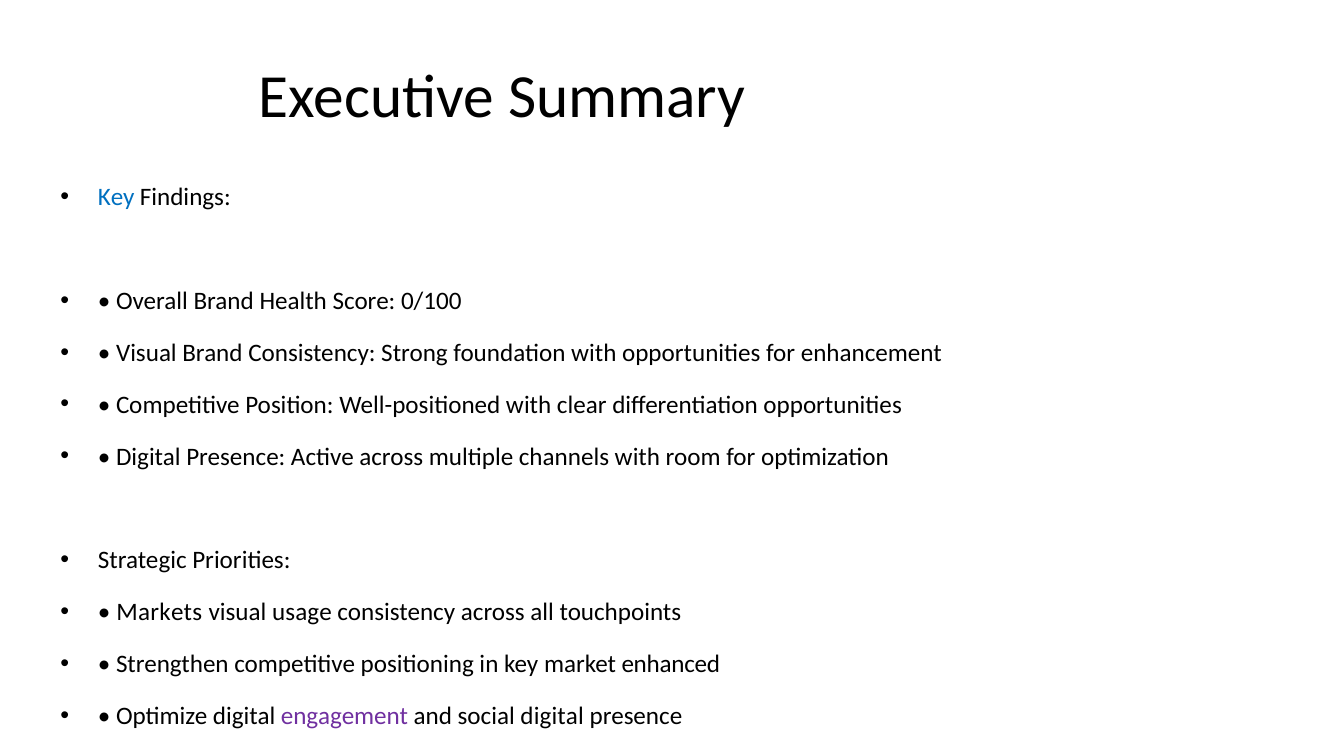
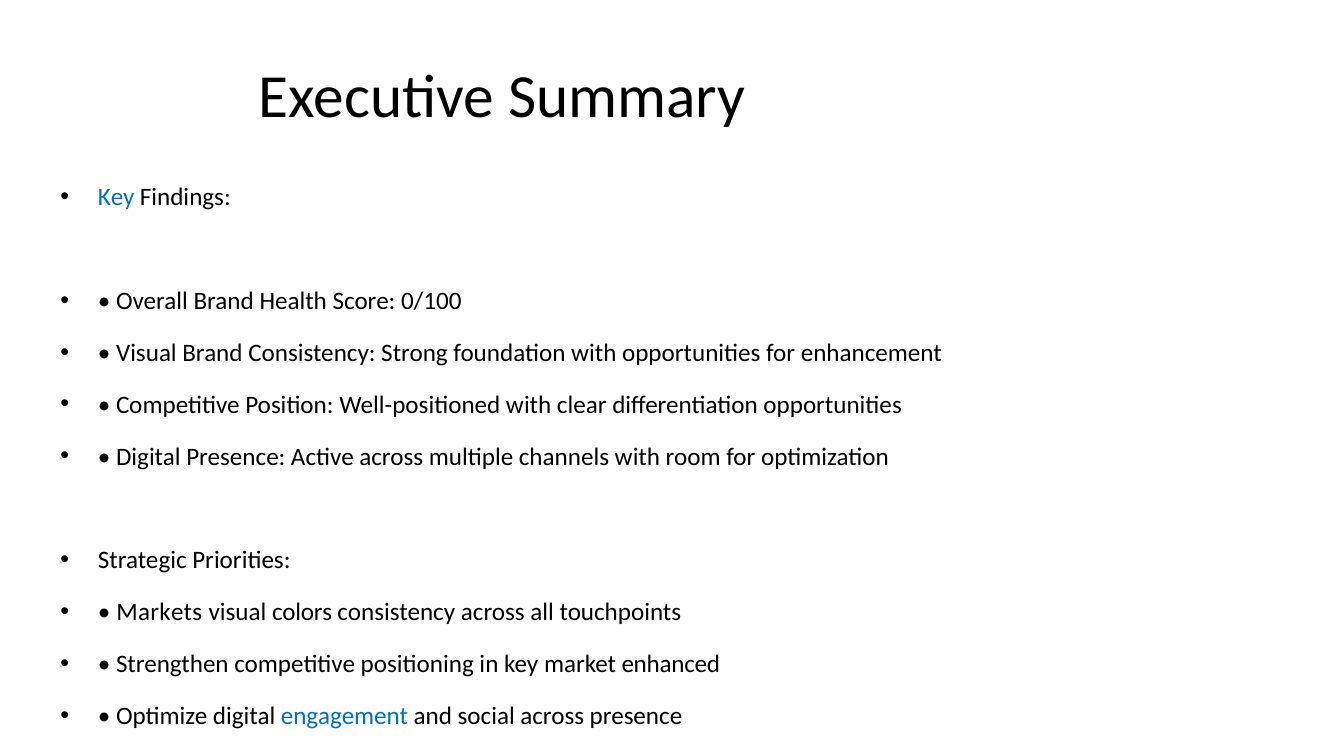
usage: usage -> colors (302, 613)
engagement colour: purple -> blue (345, 717)
social digital: digital -> across (552, 717)
